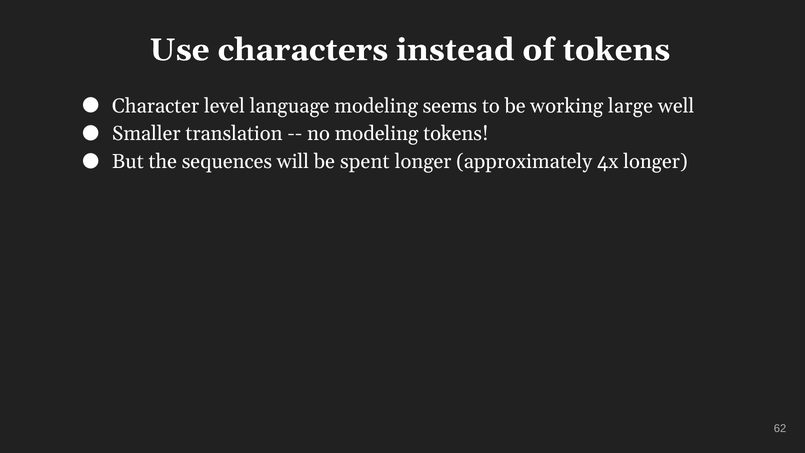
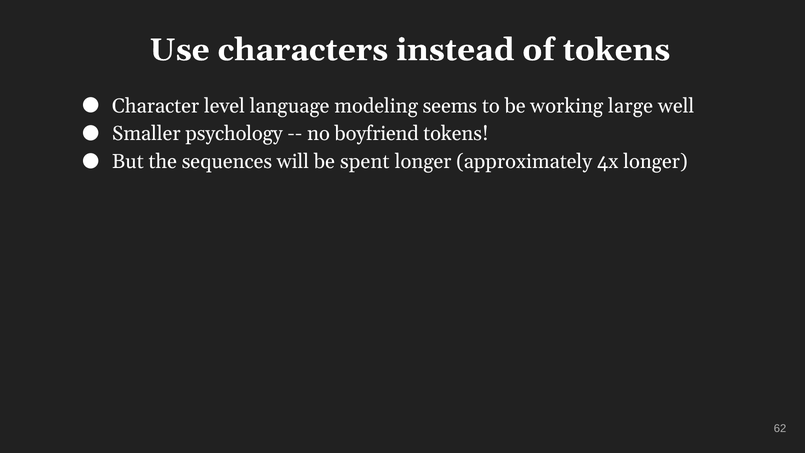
translation: translation -> psychology (234, 134)
no modeling: modeling -> boyfriend (377, 134)
